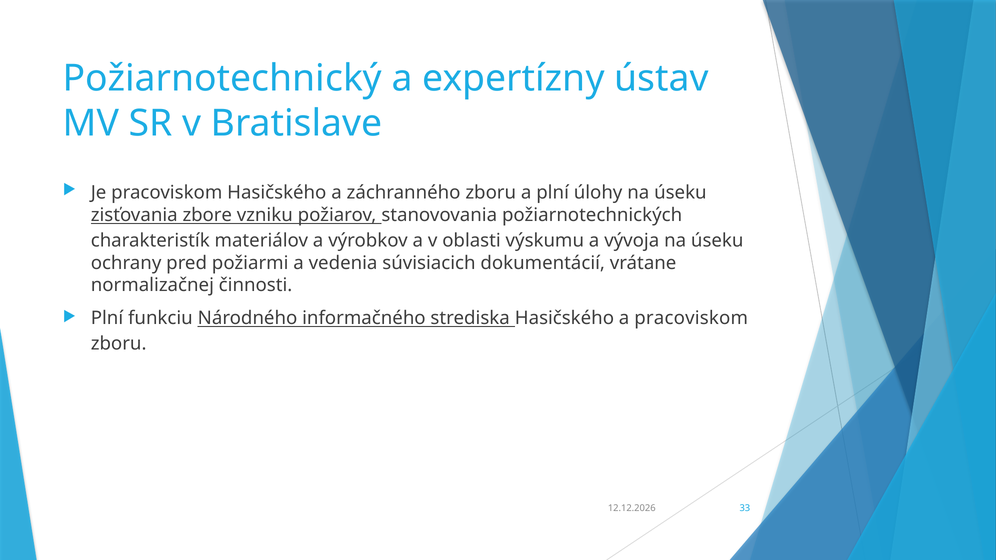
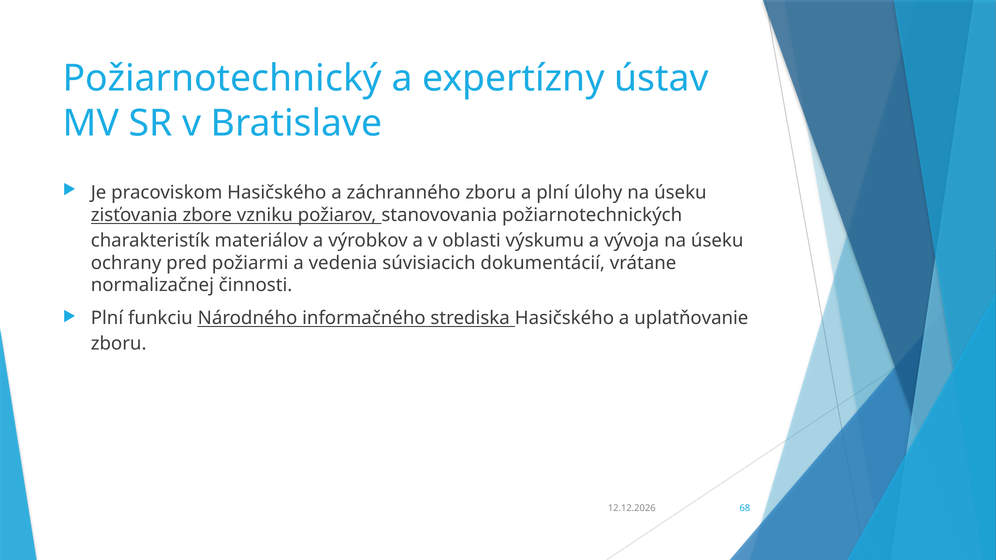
a pracoviskom: pracoviskom -> uplatňovanie (691, 318)
33: 33 -> 68 (745, 508)
